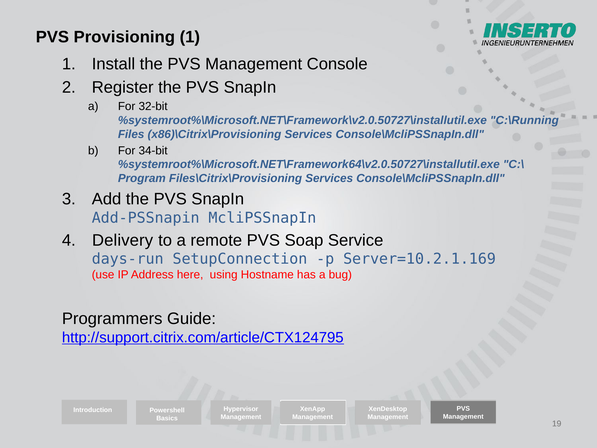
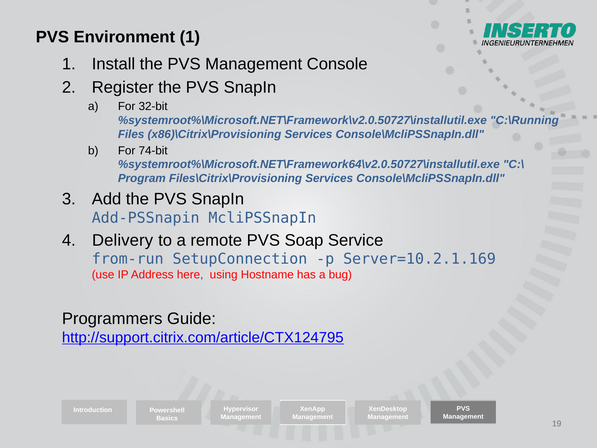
Provisioning: Provisioning -> Environment (124, 37)
34-bit: 34-bit -> 74-bit (153, 150)
days-run: days-run -> from-run (128, 259)
